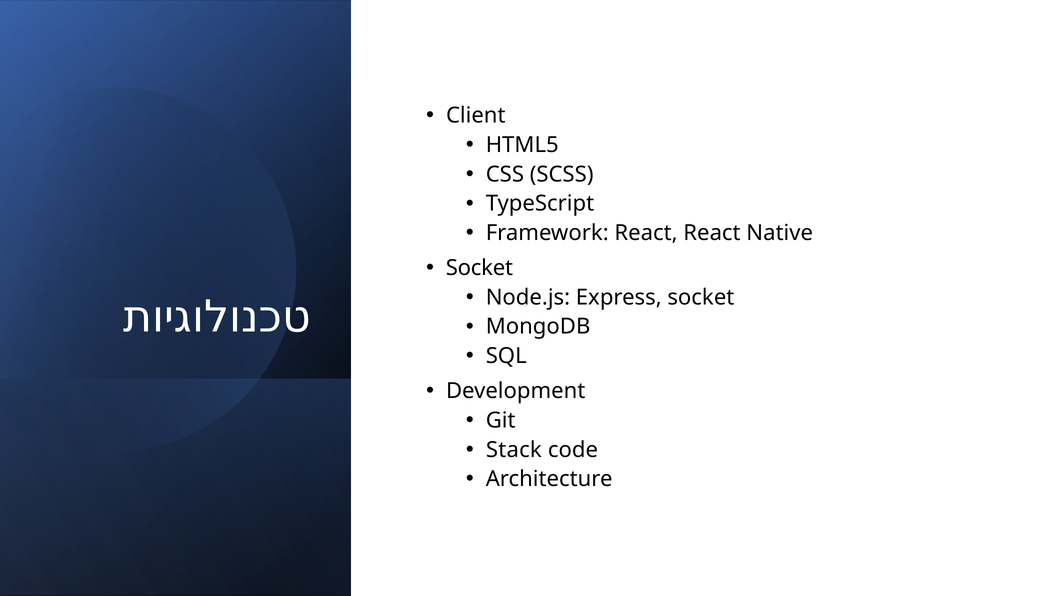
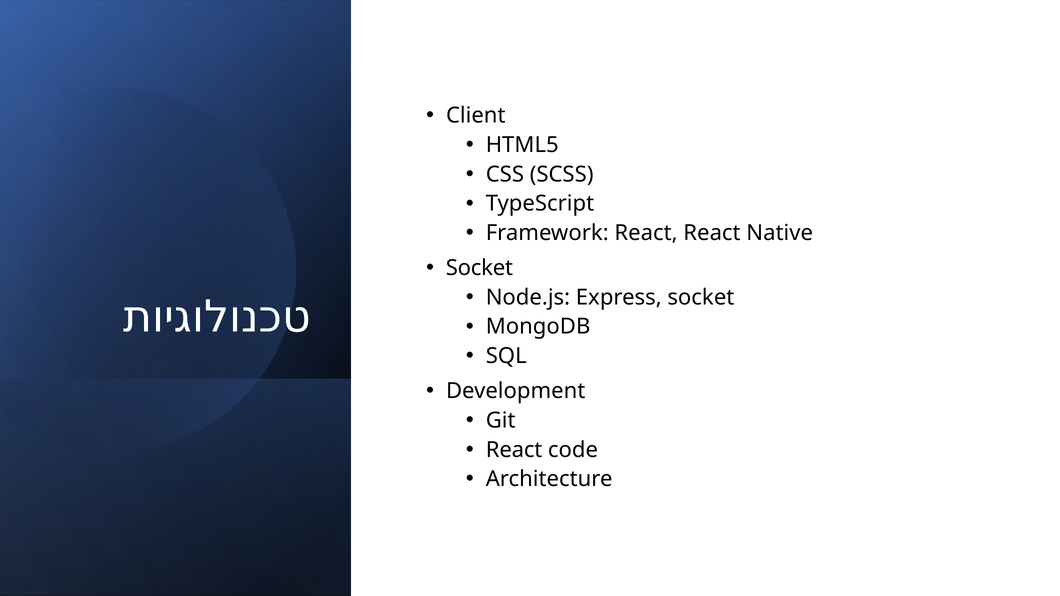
Stack: Stack -> React (514, 450)
